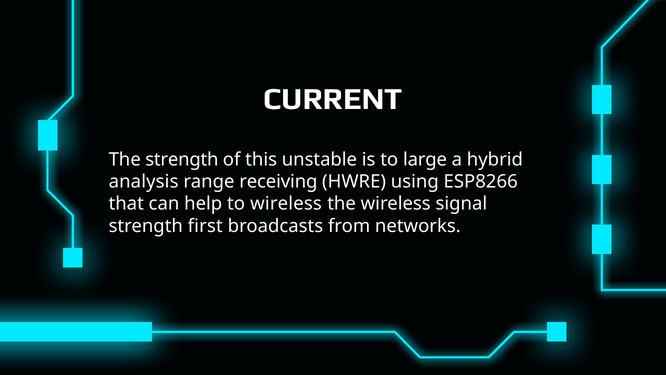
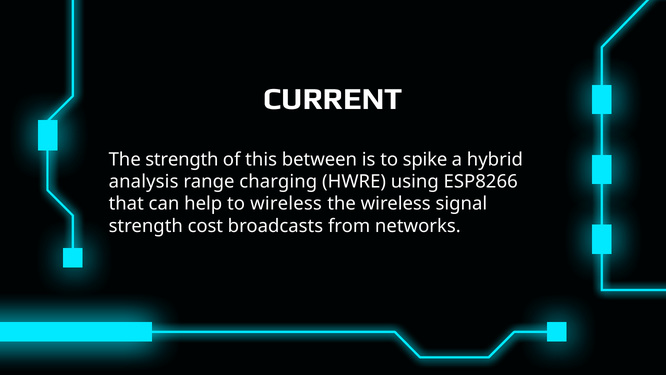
unstable: unstable -> between (319, 159)
large: large -> spike (425, 159)
receiving: receiving -> charging (278, 181)
first: first -> cost (205, 226)
